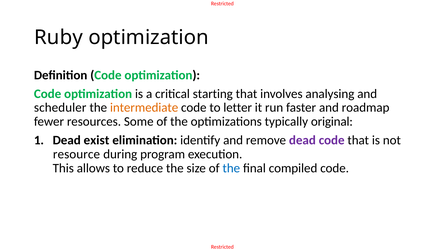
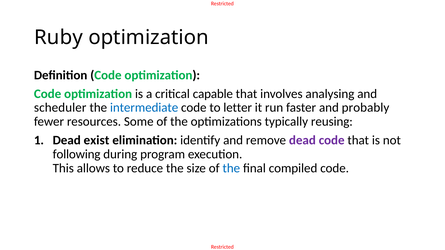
starting: starting -> capable (213, 94)
intermediate colour: orange -> blue (144, 108)
roadmap: roadmap -> probably (366, 108)
original: original -> reusing (332, 122)
resource: resource -> following (77, 154)
